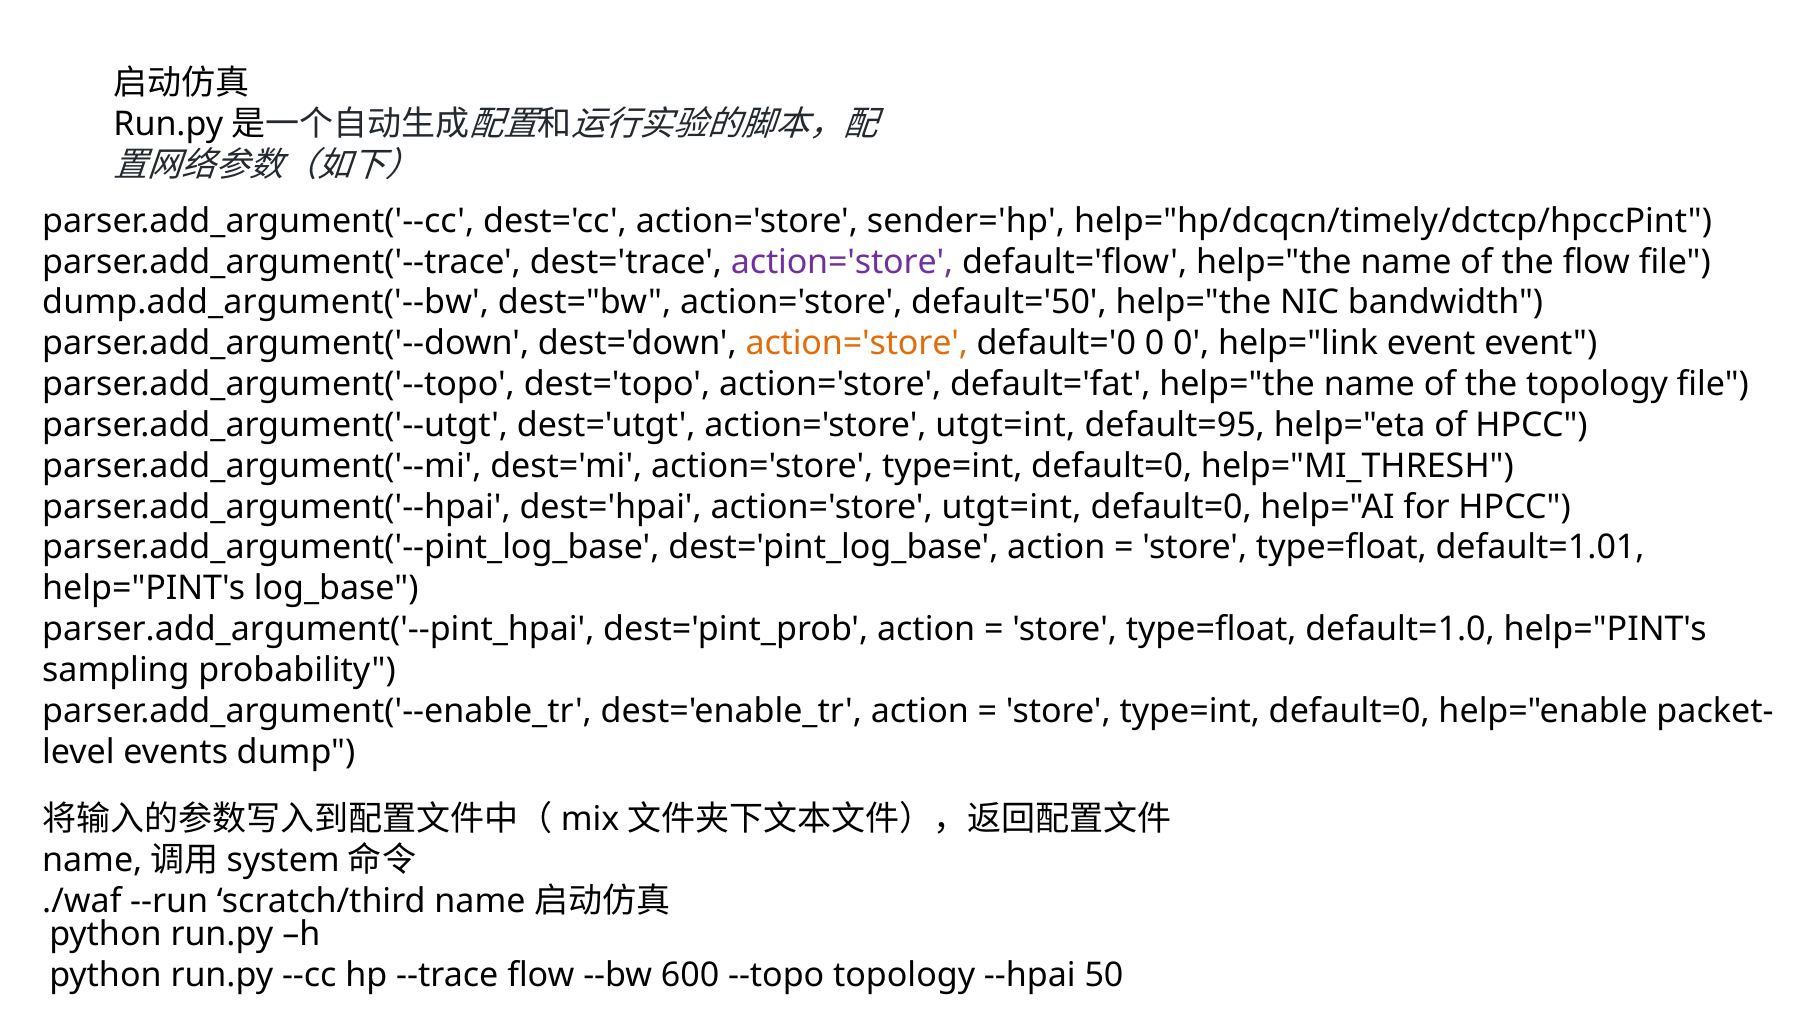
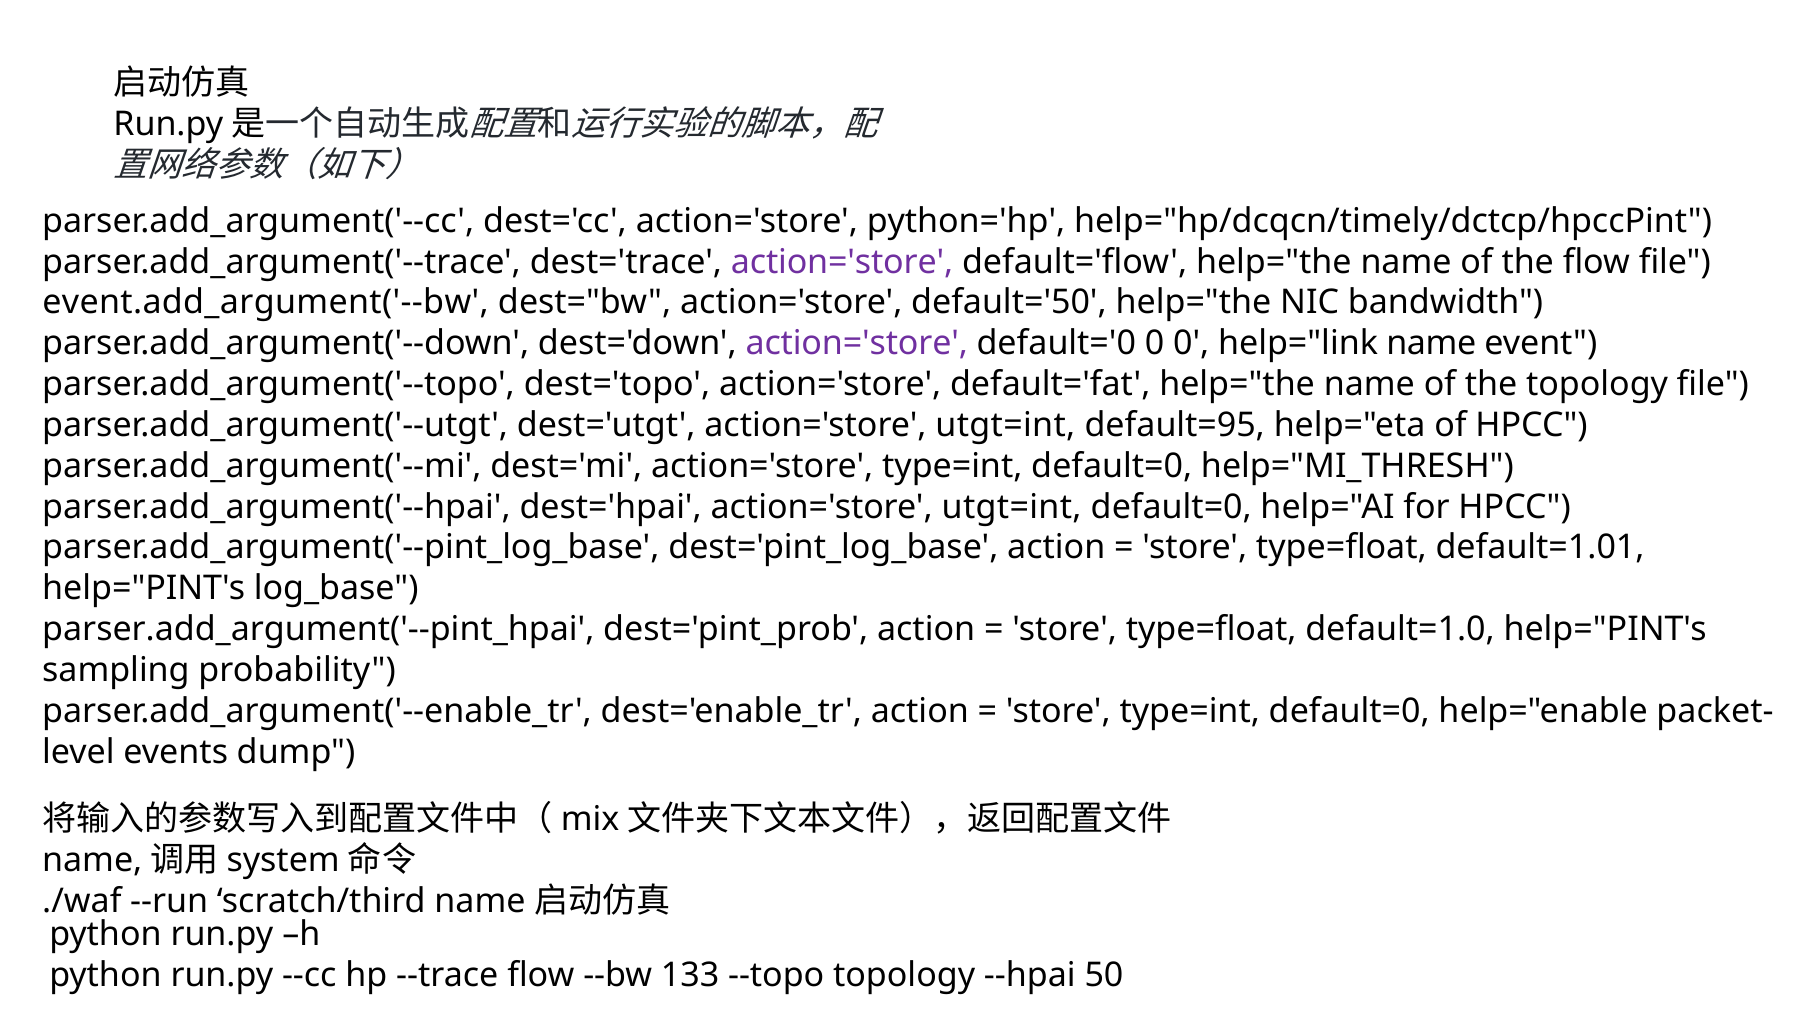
sender='hp: sender='hp -> python='hp (966, 221)
dump.add_argument('--bw: dump.add_argument('--bw -> event.add_argument('--bw (266, 303)
action='store colour: orange -> purple (857, 343)
help="link event: event -> name (1431, 343)
600: 600 -> 133 (690, 975)
